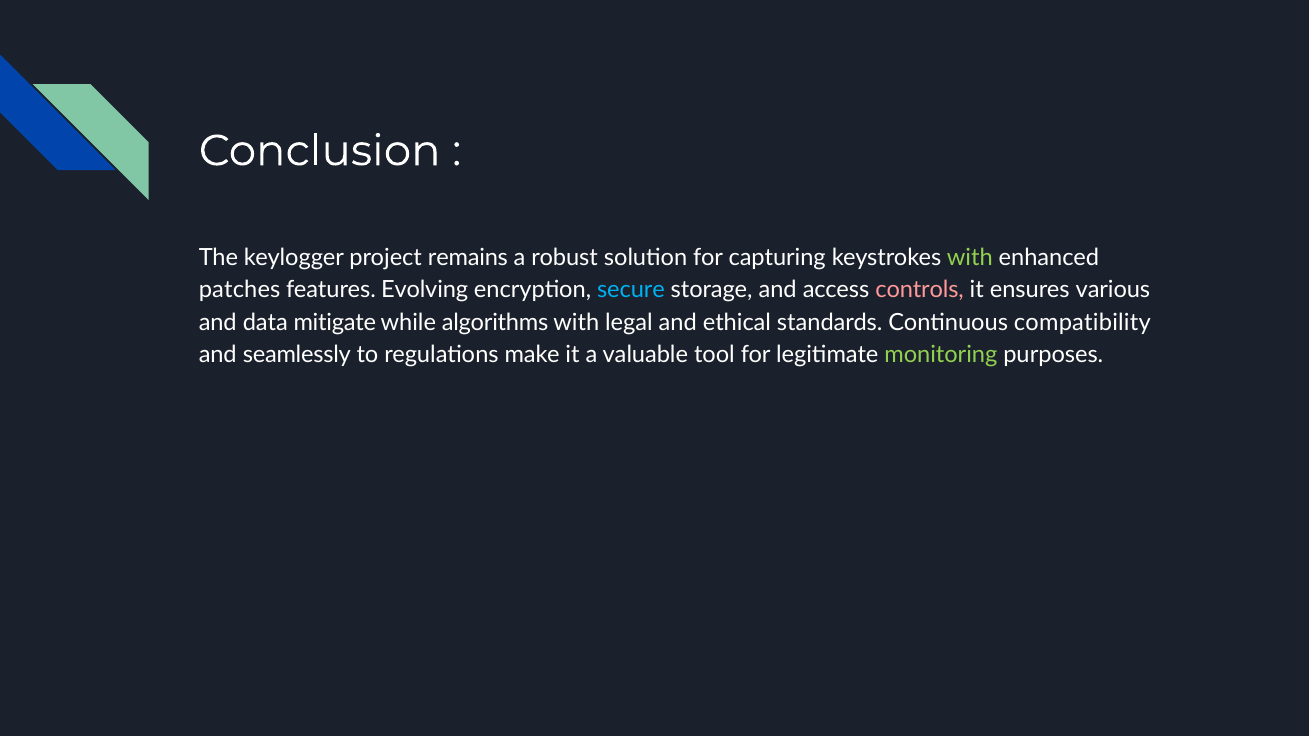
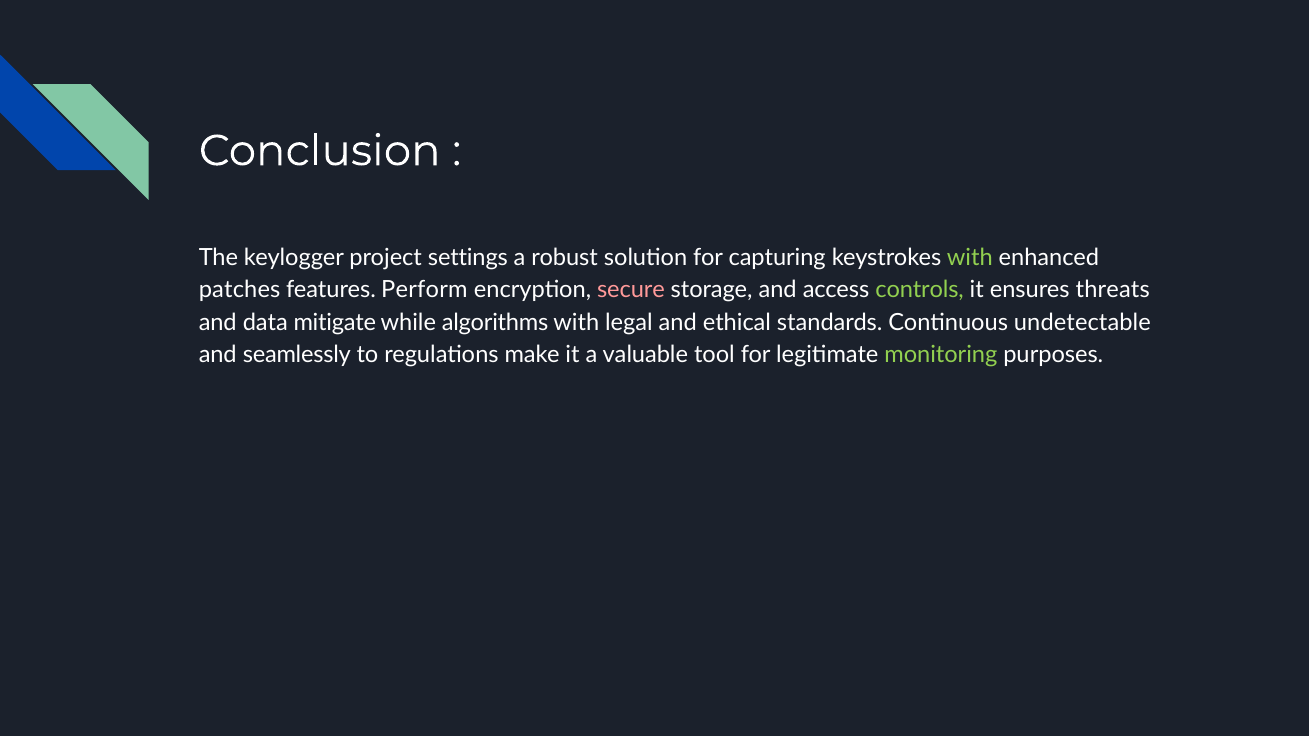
remains: remains -> settings (468, 257)
Evolving: Evolving -> Perform (424, 290)
secure colour: light blue -> pink (631, 290)
controls colour: pink -> light green (920, 290)
various: various -> threats (1113, 290)
compatibility: compatibility -> undetectable (1082, 322)
